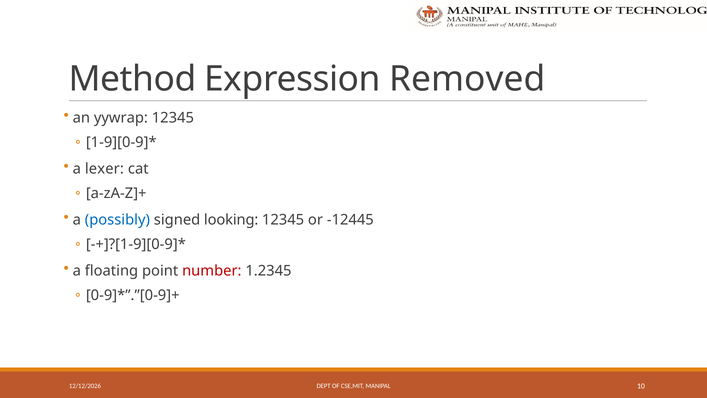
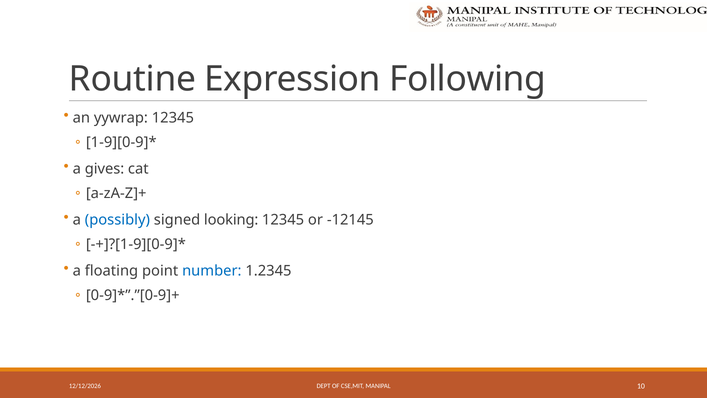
Method: Method -> Routine (132, 79)
Removed: Removed -> Following (468, 79)
lexer: lexer -> gives (105, 169)
-12445: -12445 -> -12145 (350, 220)
number colour: red -> blue (212, 270)
